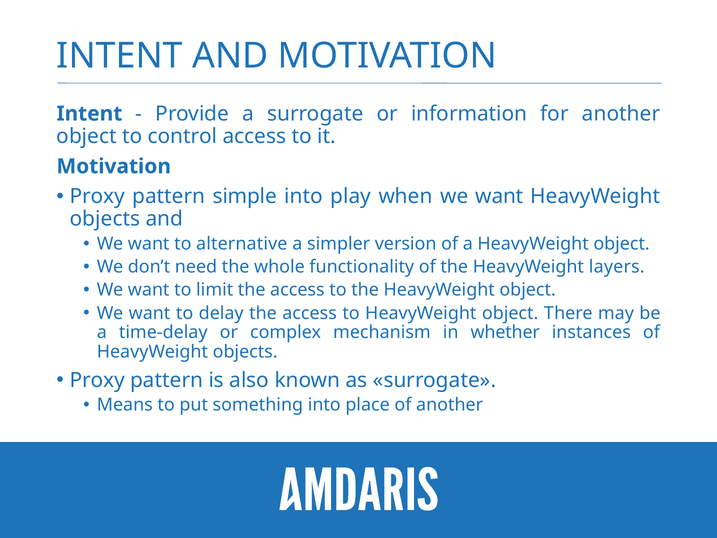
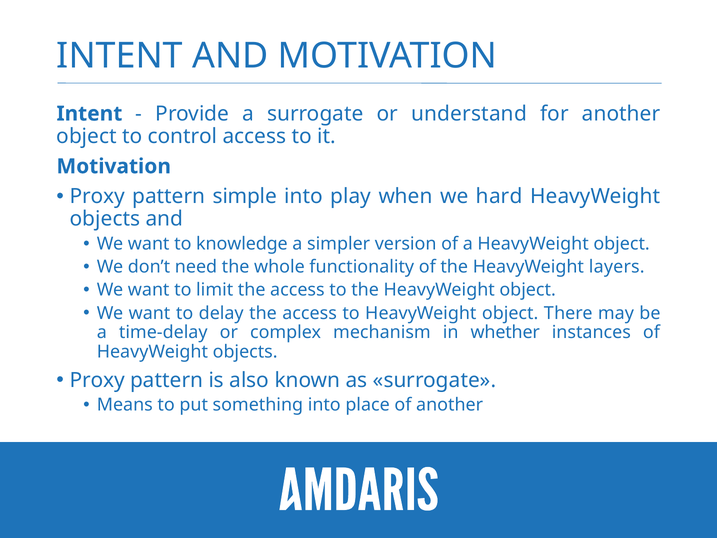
information: information -> understand (469, 114)
when we want: want -> hard (499, 196)
alternative: alternative -> knowledge (242, 244)
